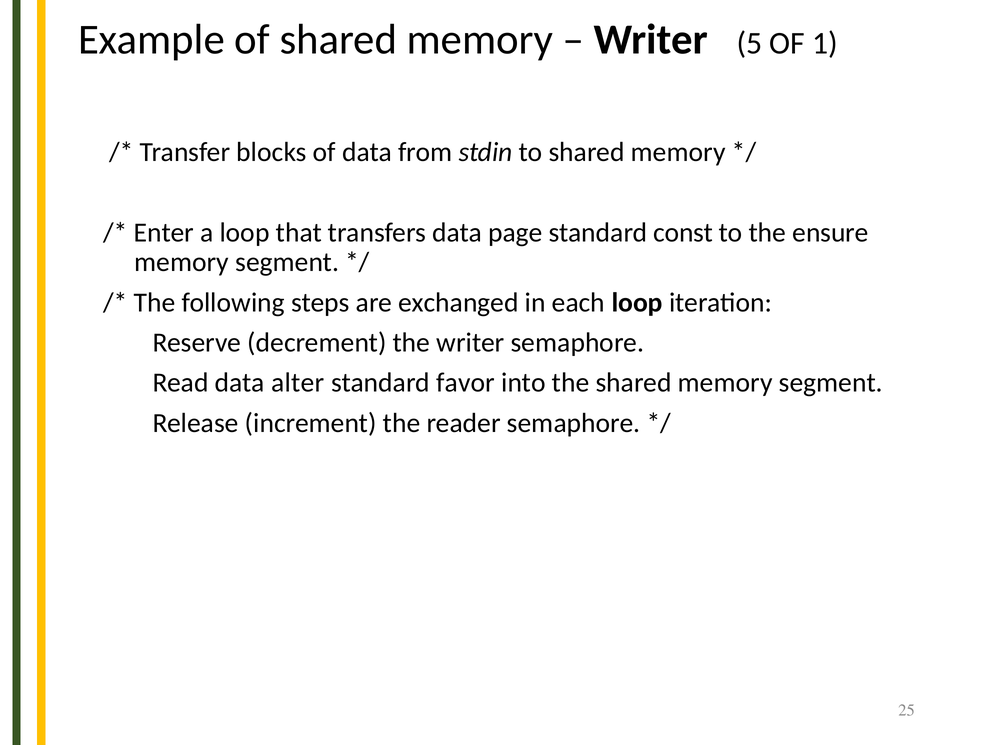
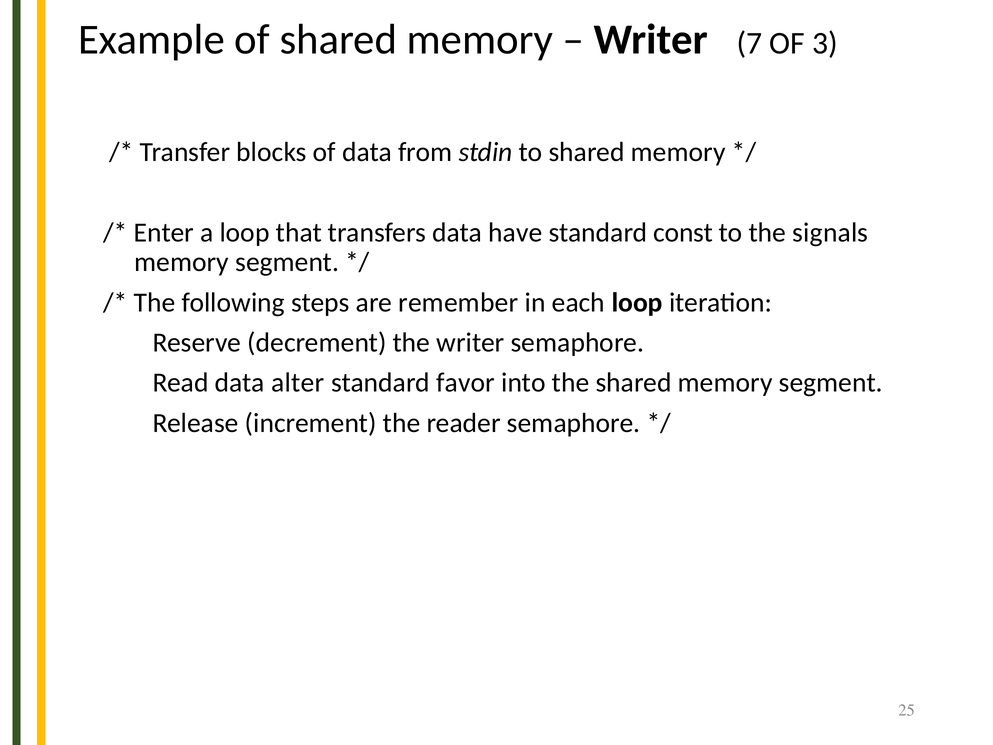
5: 5 -> 7 (749, 43)
1: 1 -> 3 (825, 43)
page: page -> have (515, 232)
ensure: ensure -> signals (830, 232)
exchanged: exchanged -> remember (458, 302)
